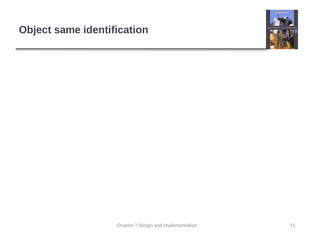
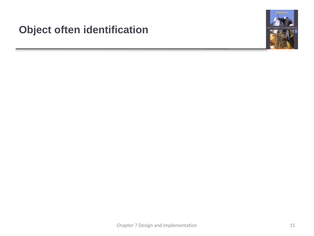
Object same: same -> often (67, 30)
